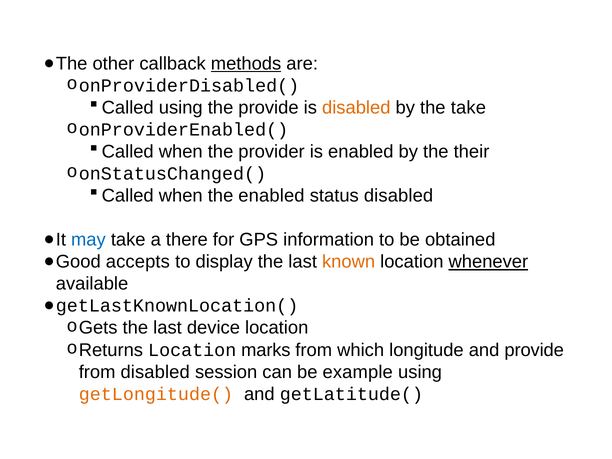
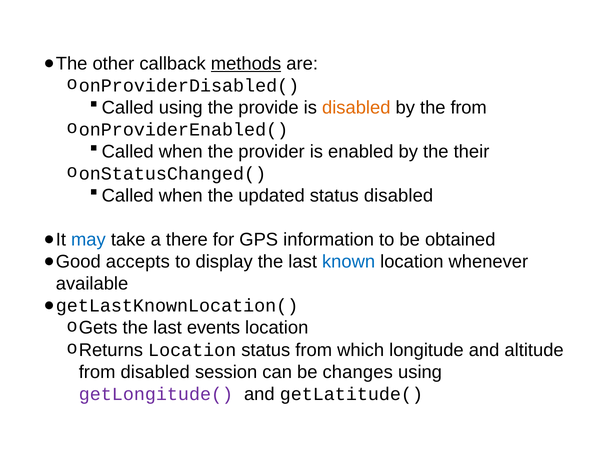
the take: take -> from (469, 108)
the enabled: enabled -> updated (272, 196)
known colour: orange -> blue (349, 262)
whenever underline: present -> none (488, 262)
device: device -> events (214, 328)
Location marks: marks -> status (266, 350)
and provide: provide -> altitude (534, 350)
example: example -> changes (358, 372)
getLongitude( colour: orange -> purple (156, 394)
